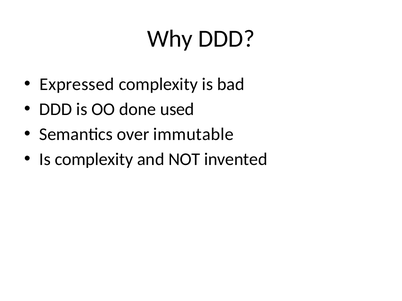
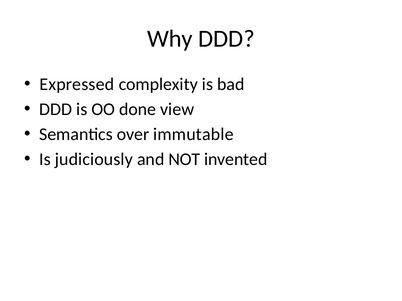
used: used -> view (177, 109)
Is complexity: complexity -> judiciously (94, 159)
